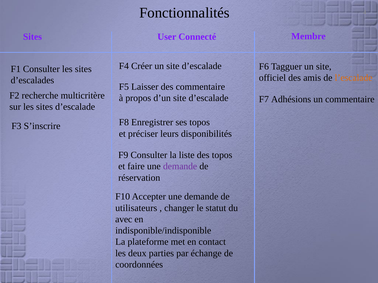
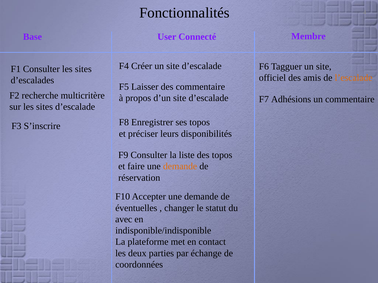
Sites: Sites -> Base (32, 37)
demande colour: purple -> orange (180, 167)
utilisateurs: utilisateurs -> éventuelles (136, 208)
